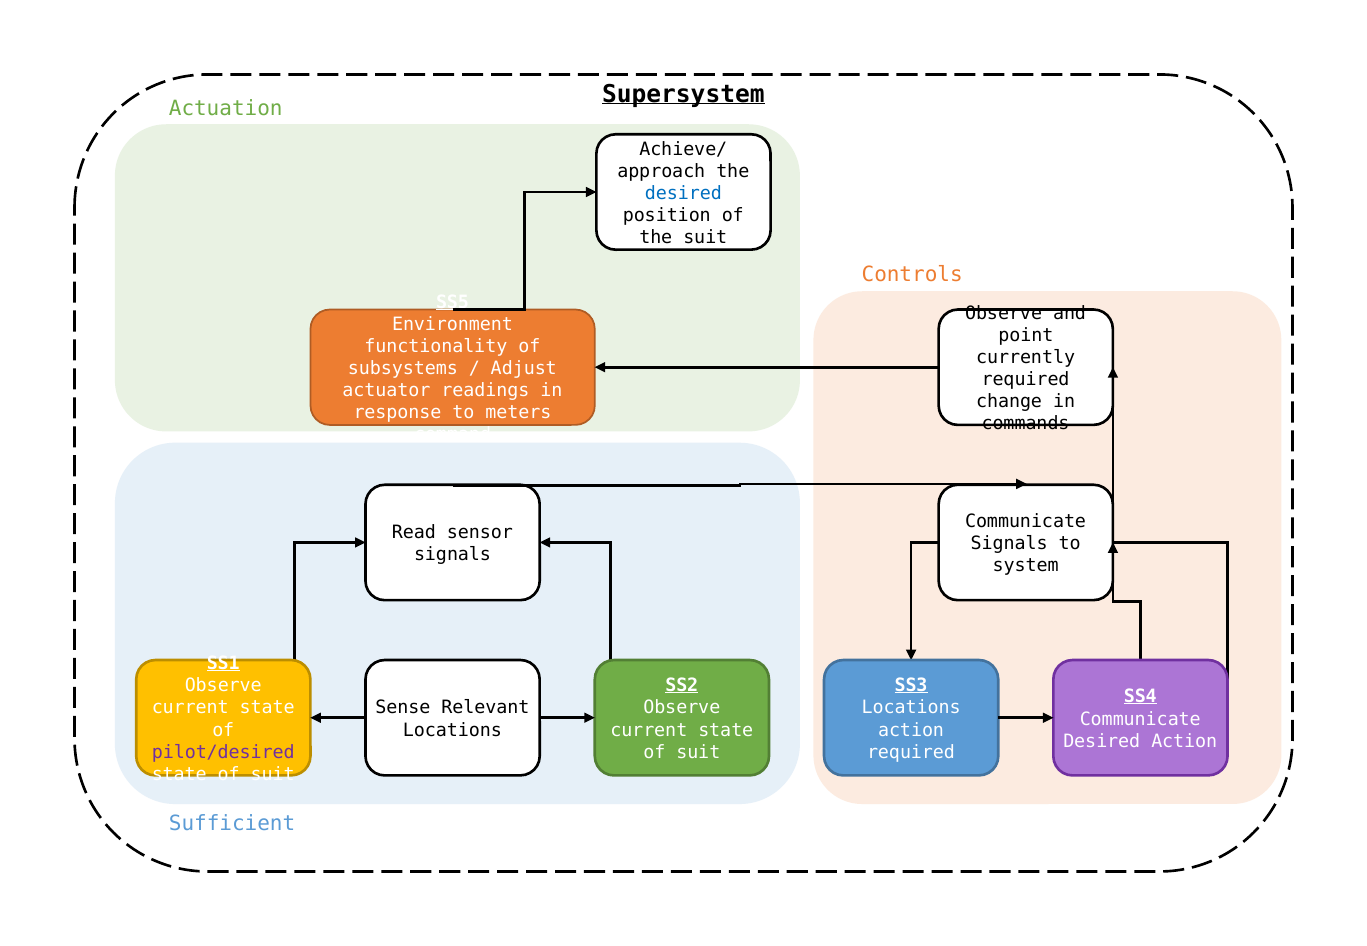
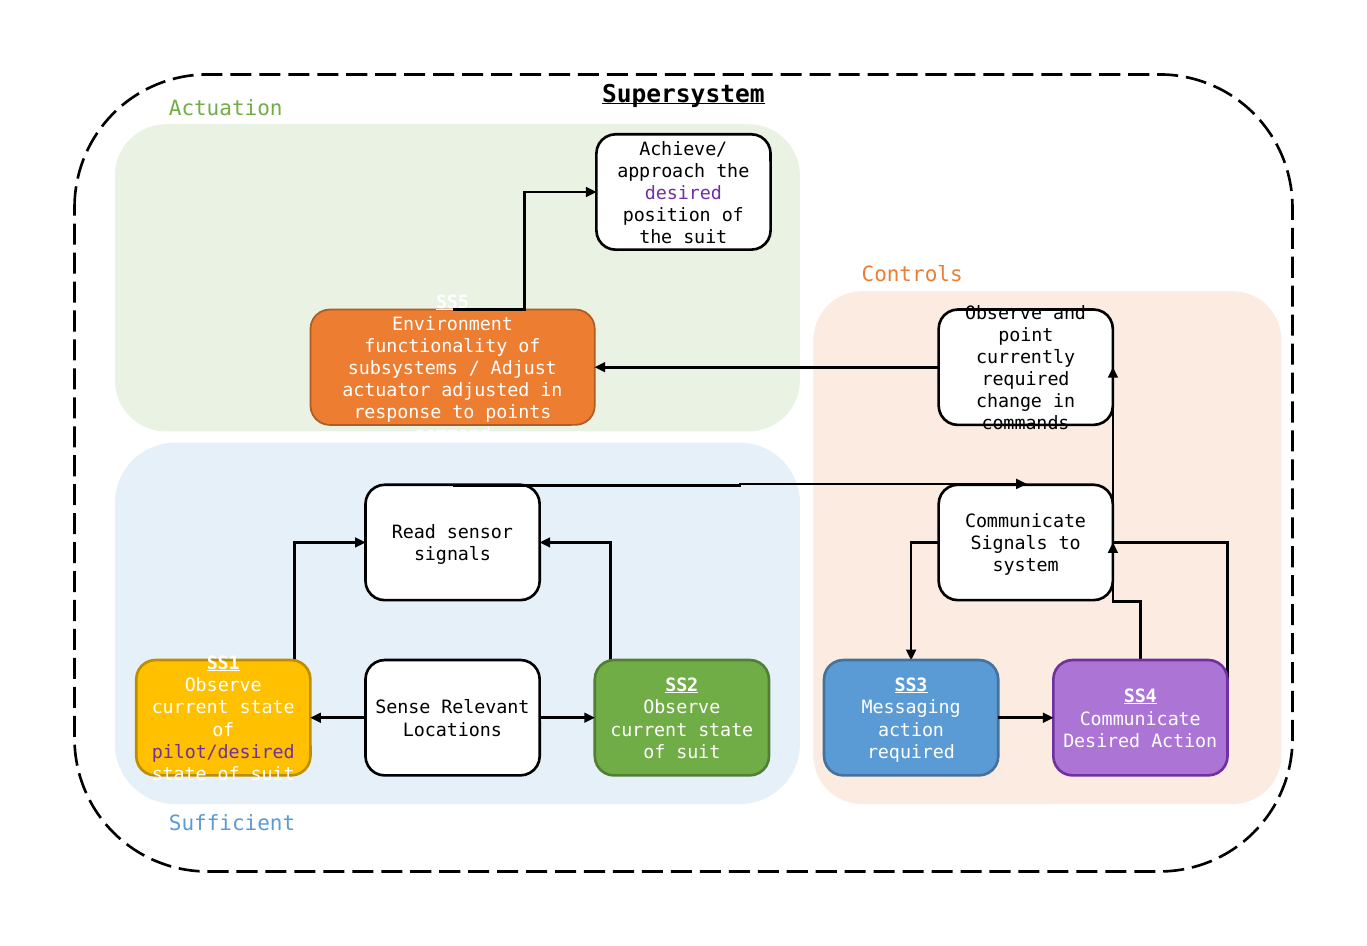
desired colour: blue -> purple (683, 193)
readings: readings -> adjusted (485, 391)
meters: meters -> points (518, 413)
Locations: Locations -> Messaging (911, 708)
